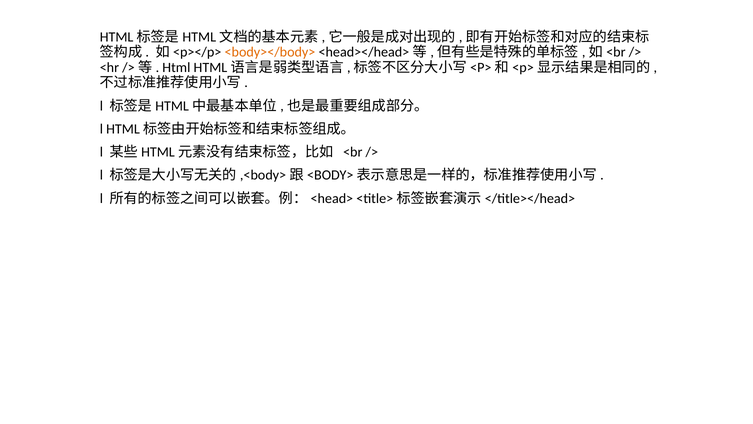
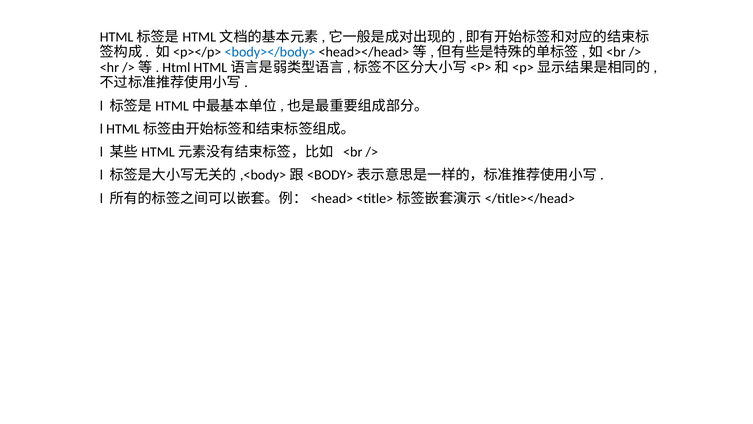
<body></body> colour: orange -> blue (270, 52)
